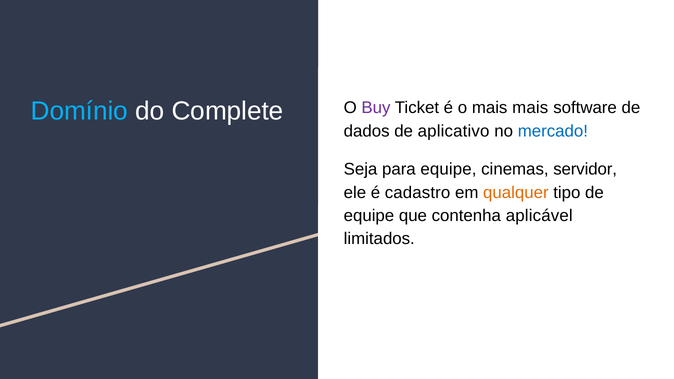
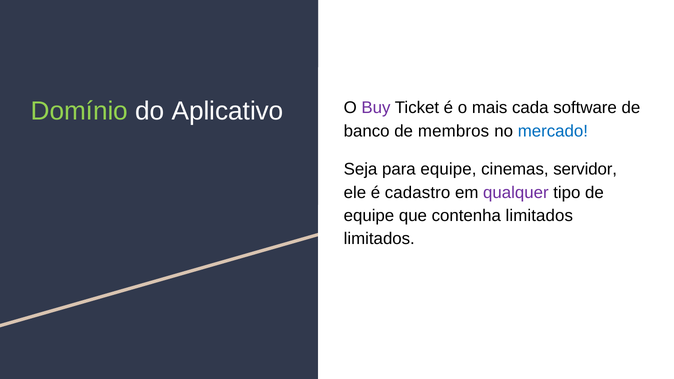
Domínio colour: light blue -> light green (79, 111)
Complete: Complete -> Aplicativo (228, 111)
mais mais: mais -> cada (530, 108)
dados: dados -> banco (367, 131)
aplicativo: aplicativo -> membros (454, 131)
qualquer colour: orange -> purple (516, 193)
contenha aplicável: aplicável -> limitados (539, 216)
